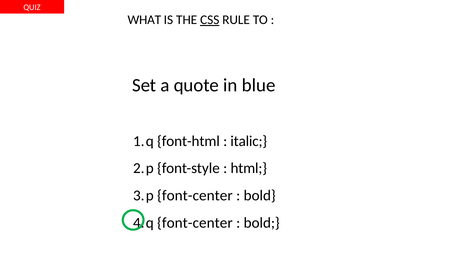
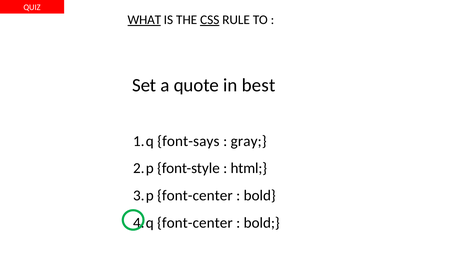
WHAT underline: none -> present (144, 20)
blue: blue -> best (259, 85)
font-html: font-html -> font-says (188, 141)
italic: italic -> gray (249, 141)
